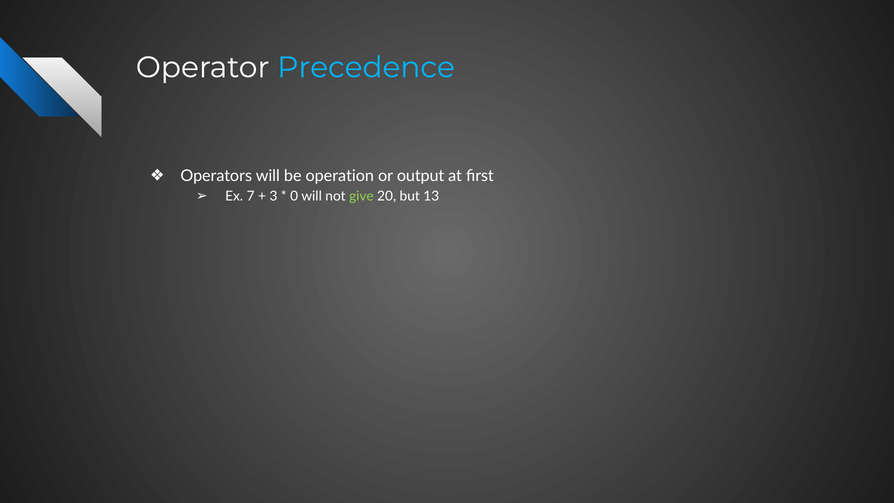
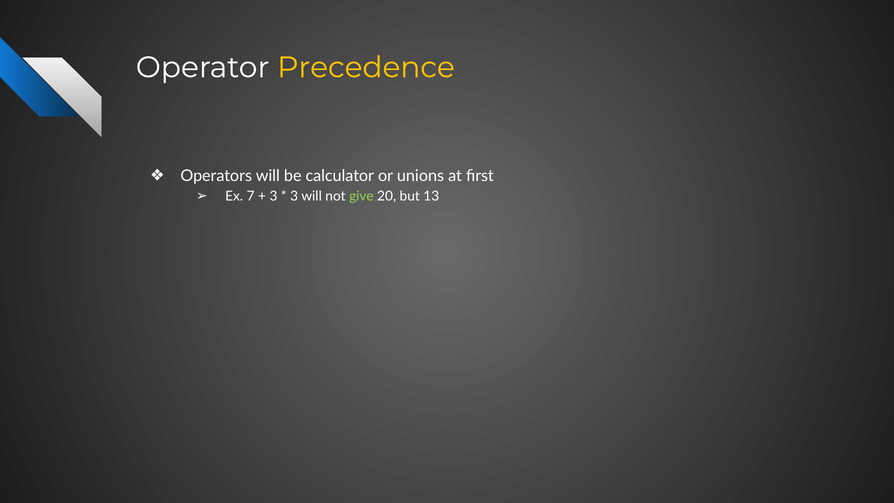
Precedence colour: light blue -> yellow (366, 67)
operation: operation -> calculator (340, 176)
output: output -> unions (421, 176)
0: 0 -> 3 (294, 196)
